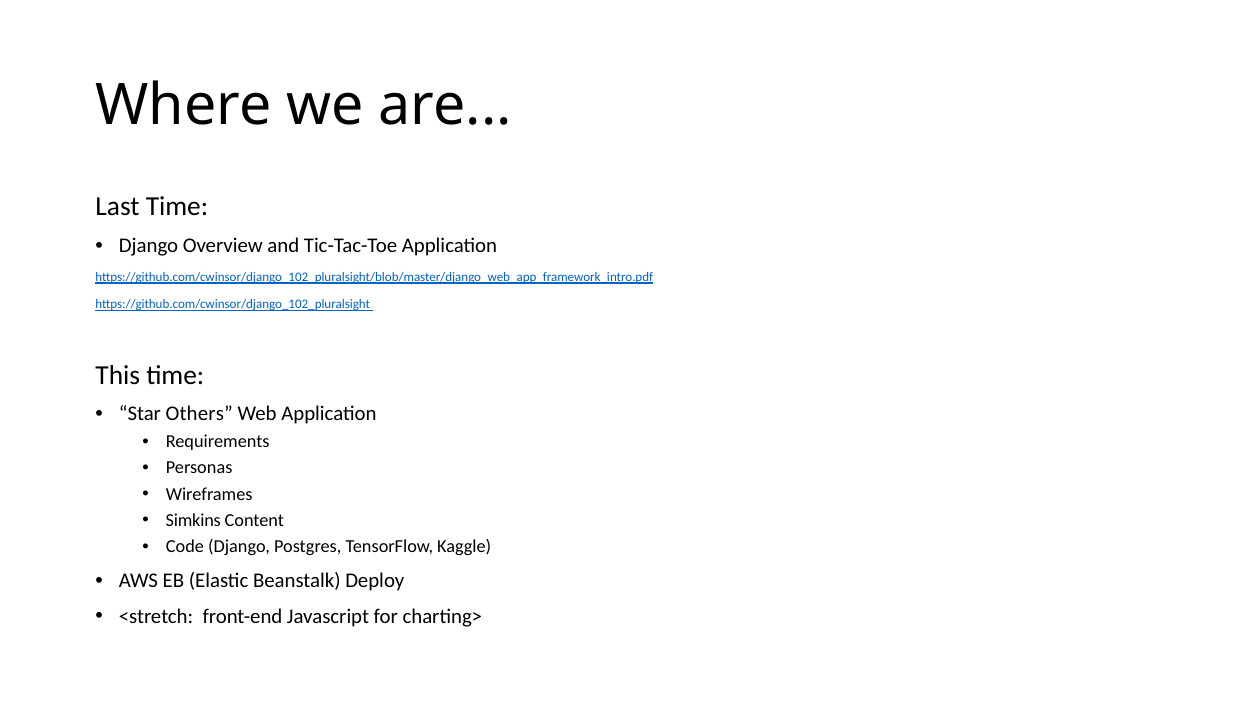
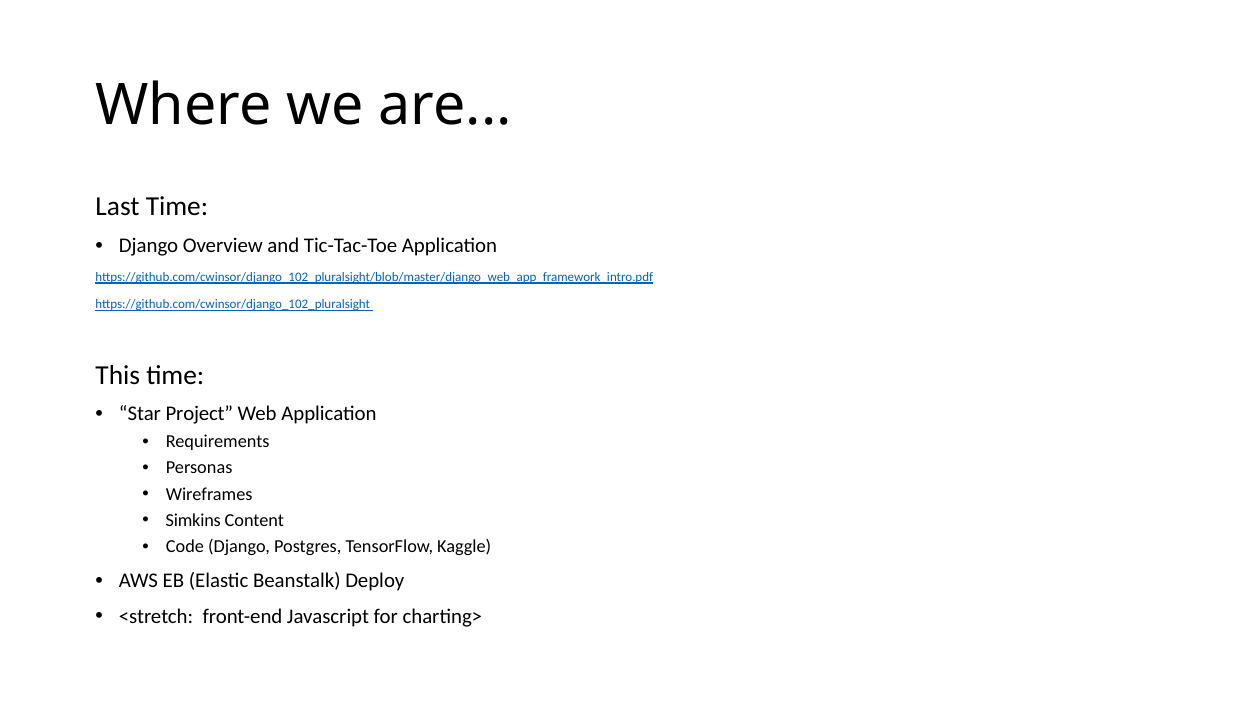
Others: Others -> Project (199, 414)
